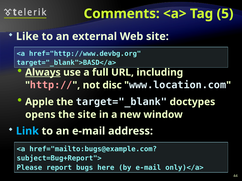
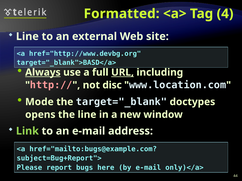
Comments: Comments -> Formatted (122, 14)
5: 5 -> 4 (225, 14)
Like: Like -> Line (27, 37)
URL underline: none -> present (123, 73)
Apple: Apple -> Mode (39, 102)
the site: site -> line (87, 115)
Link colour: light blue -> light green (27, 131)
